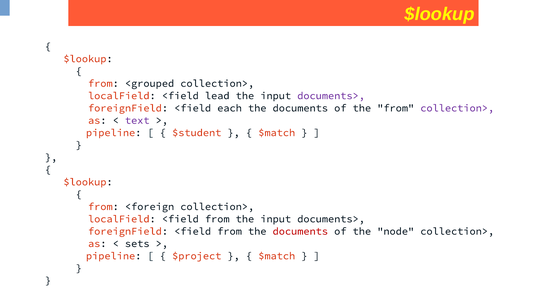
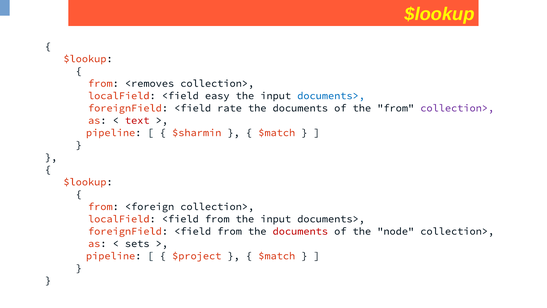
<grouped: <grouped -> <removes (150, 83)
lead: lead -> easy (217, 96)
documents> colour: purple -> blue (331, 96)
each: each -> rate (230, 108)
text colour: purple -> red (137, 120)
$student: $student -> $sharmin (197, 133)
